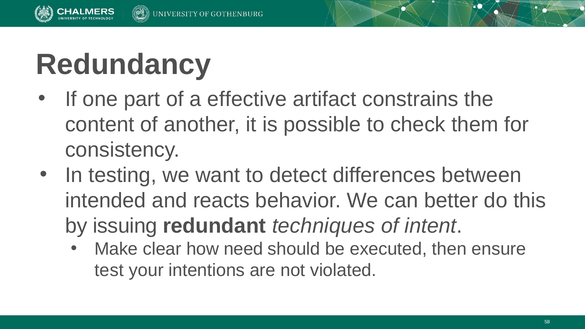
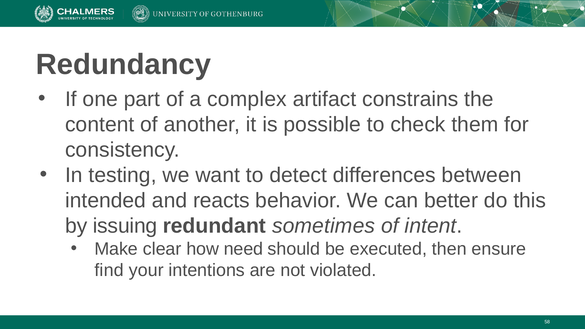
effective: effective -> complex (247, 99)
techniques: techniques -> sometimes (324, 226)
test: test -> find (109, 270)
